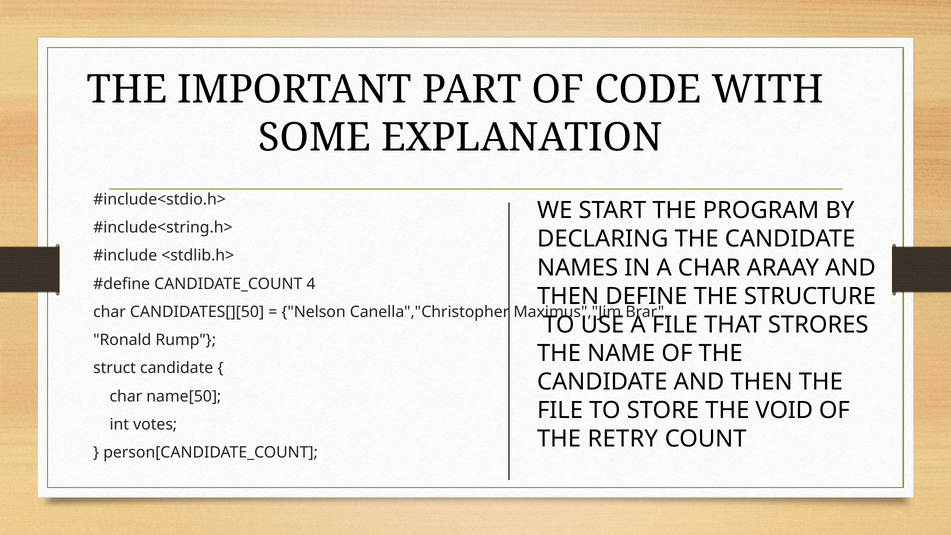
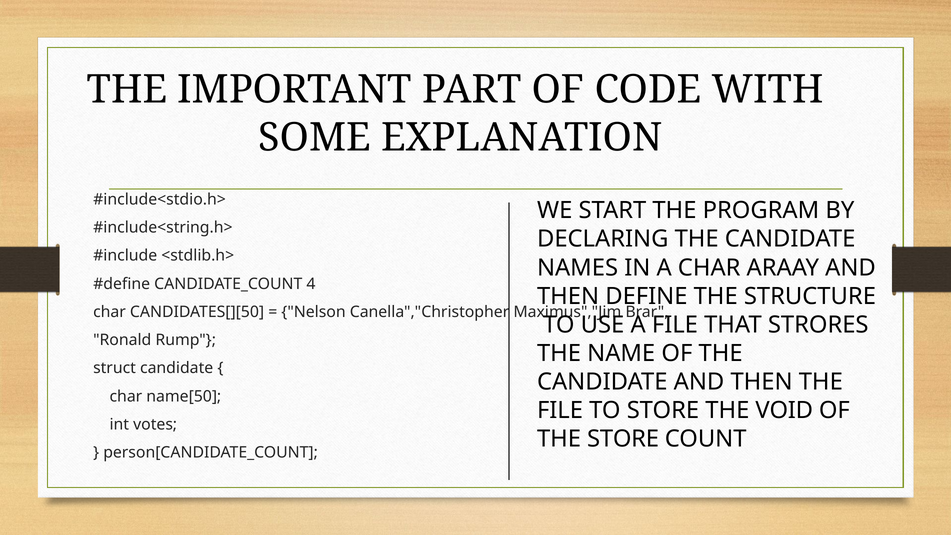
THE RETRY: RETRY -> STORE (623, 439)
